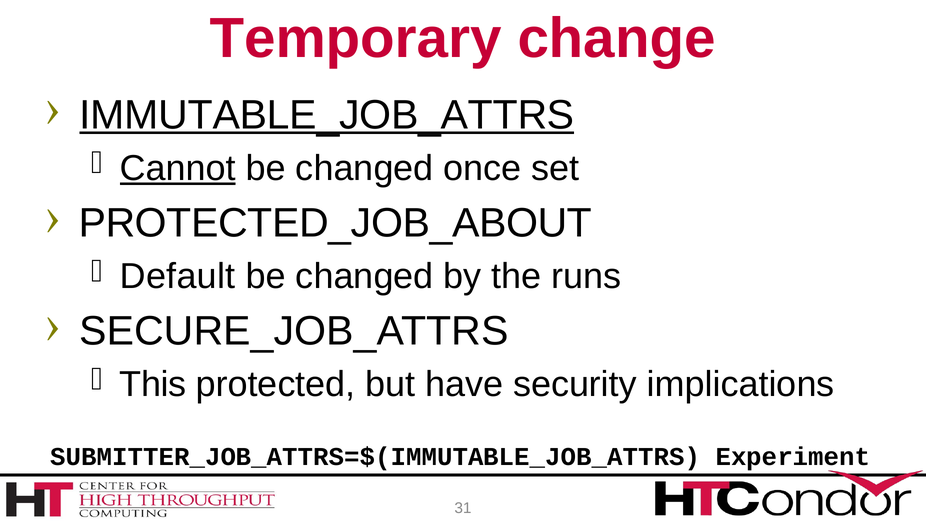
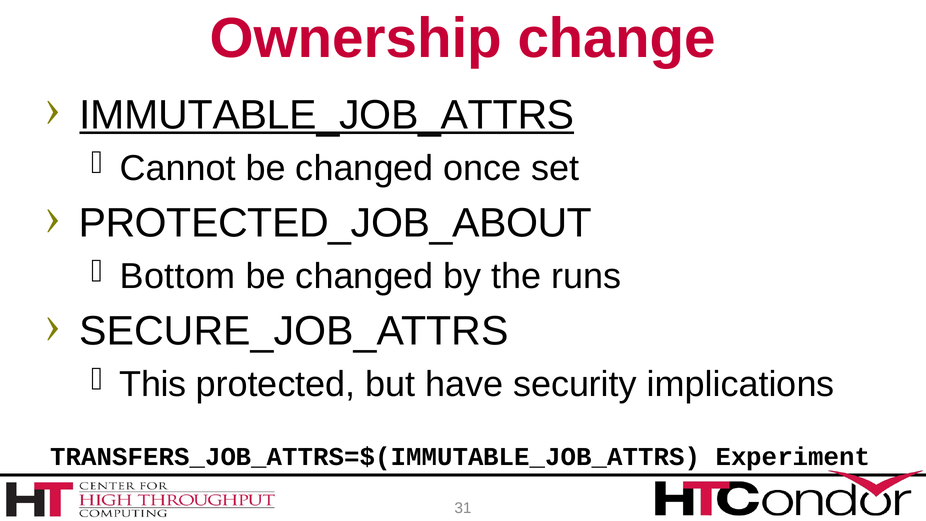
Temporary: Temporary -> Ownership (356, 39)
Cannot underline: present -> none (178, 168)
Default: Default -> Bottom (178, 276)
SUBMITTER_JOB_ATTRS=$(IMMUTABLE_JOB_ATTRS: SUBMITTER_JOB_ATTRS=$(IMMUTABLE_JOB_ATTRS -> TRANSFERS_JOB_ATTRS=$(IMMUTABLE_JOB_ATTRS (375, 457)
